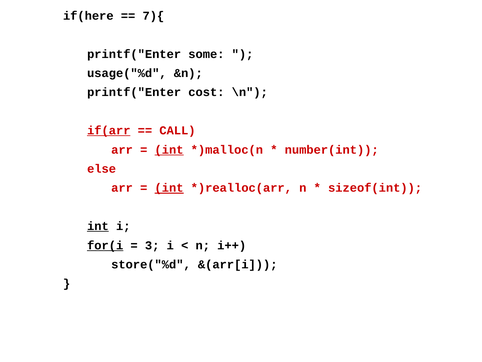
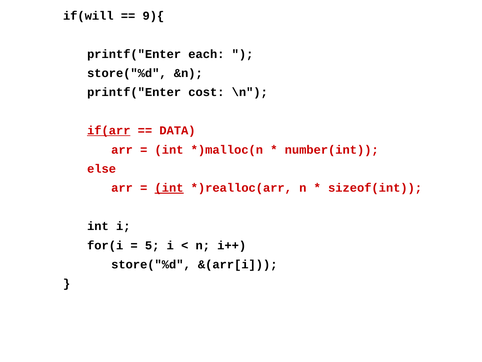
if(here: if(here -> if(will (88, 16)
7){: 7){ -> 9){ (153, 16)
some: some -> each (206, 54)
usage("%d: usage("%d -> store("%d (127, 73)
CALL: CALL -> DATA (177, 130)
int underline: present -> none (169, 150)
int underline: present -> none (98, 226)
for(i underline: present -> none (105, 245)
3: 3 -> 5 (152, 245)
